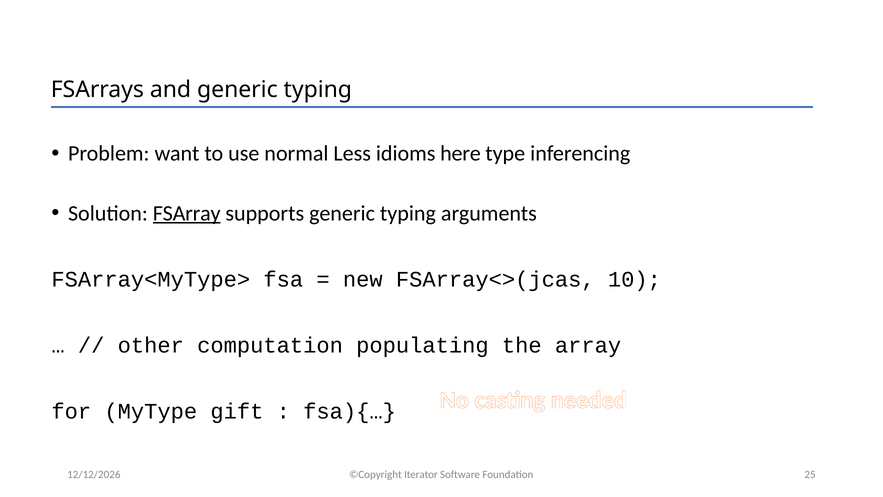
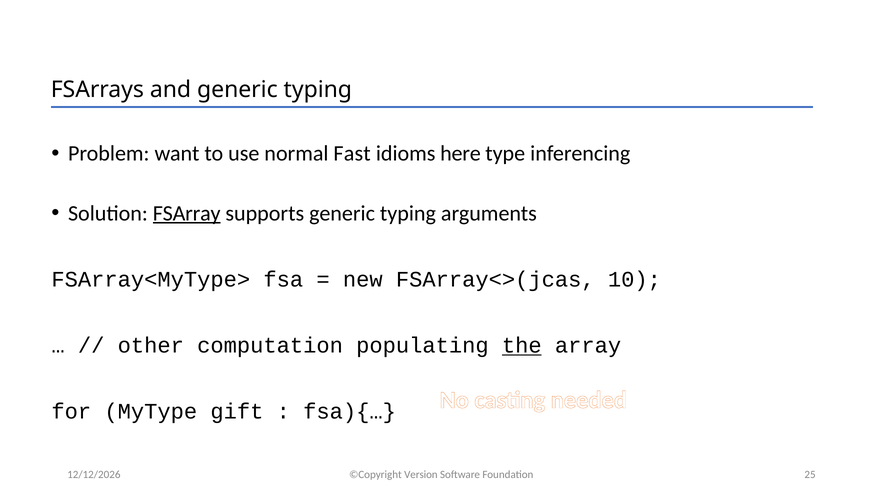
Less: Less -> Fast (352, 154)
the underline: none -> present (522, 345)
Iterator: Iterator -> Version (421, 474)
